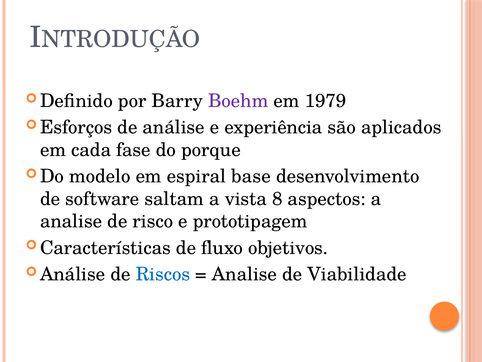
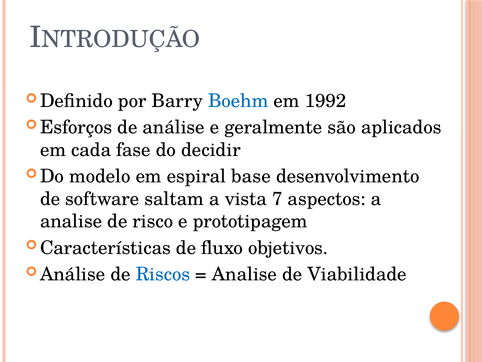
Boehm colour: purple -> blue (238, 101)
1979: 1979 -> 1992 (326, 101)
experiência: experiência -> geralmente (273, 127)
porque: porque -> decidir (211, 150)
8: 8 -> 7 (277, 199)
